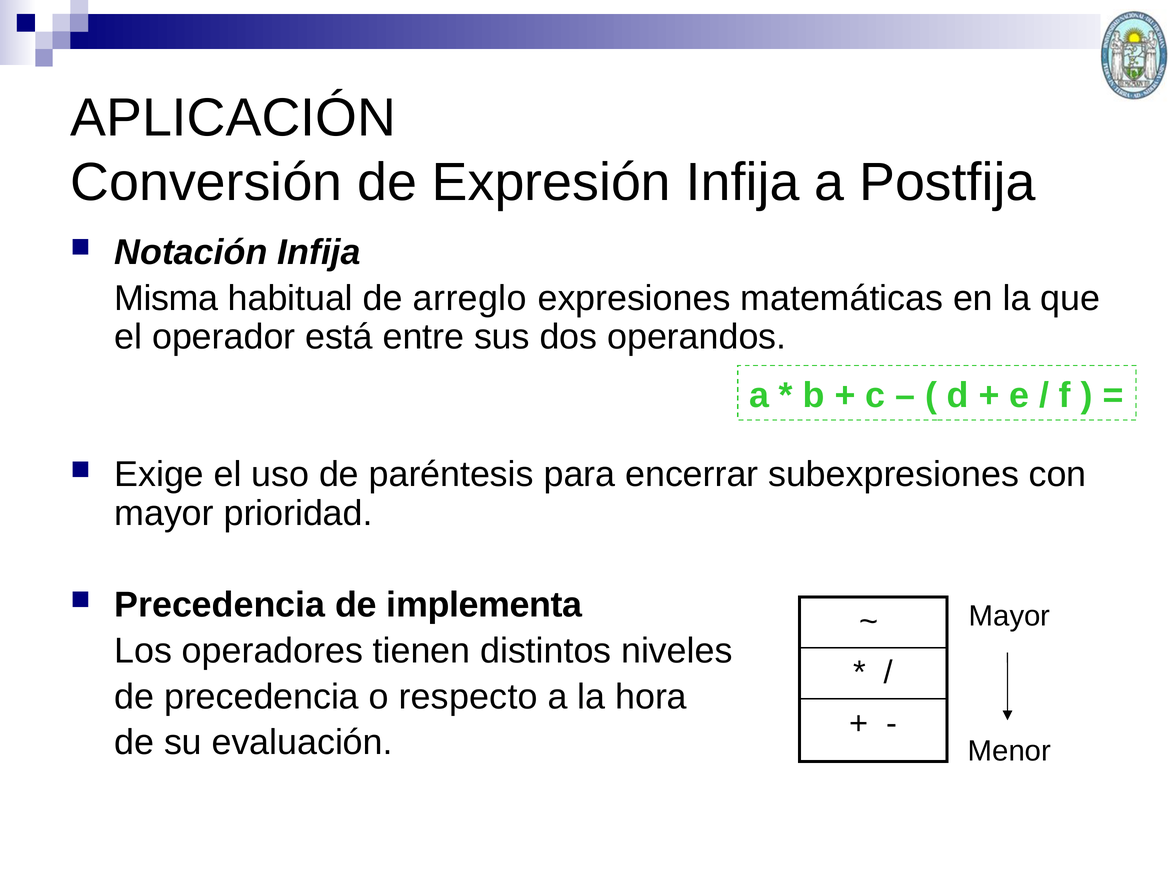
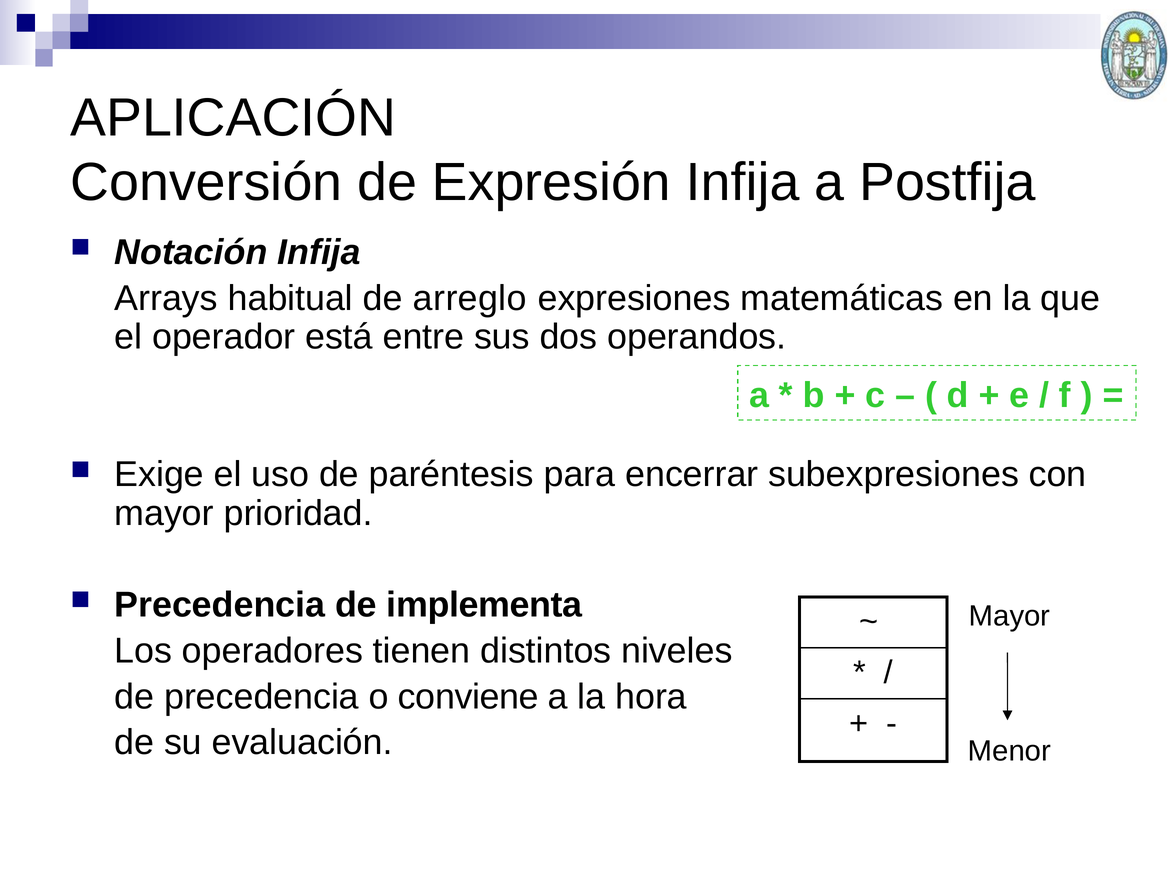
Misma: Misma -> Arrays (166, 299)
respecto: respecto -> conviene (468, 697)
